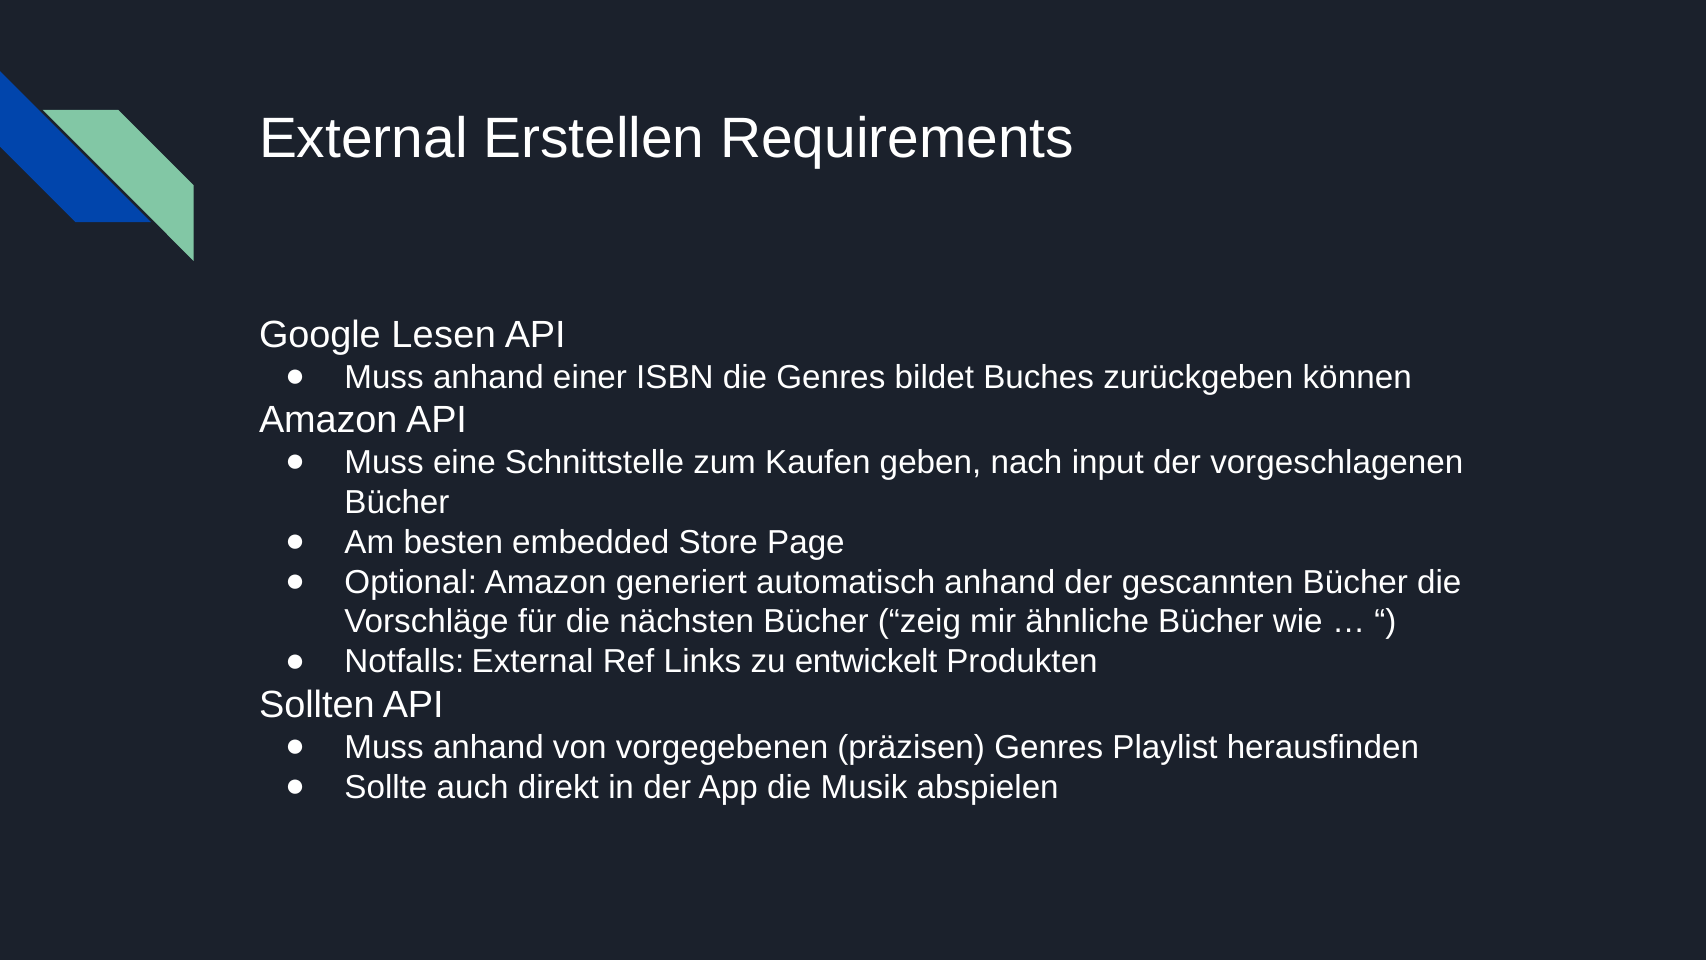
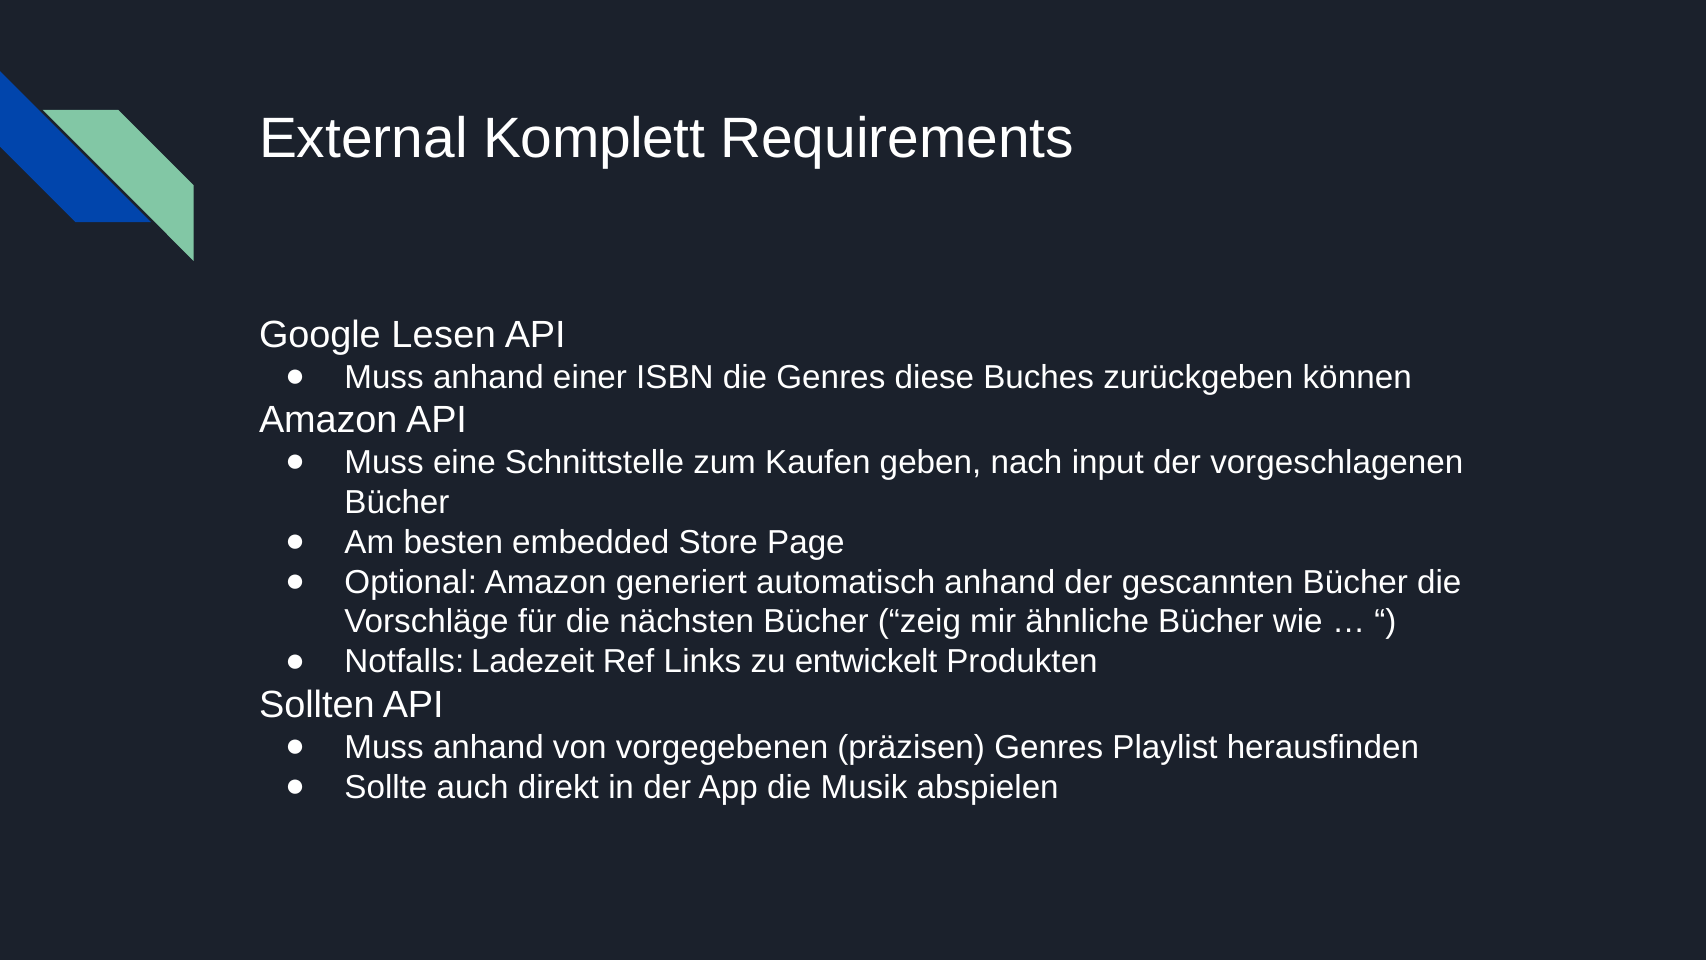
Erstellen: Erstellen -> Komplett (594, 139)
bildet: bildet -> diese (934, 377)
Notfalls External: External -> Ladezeit (533, 662)
